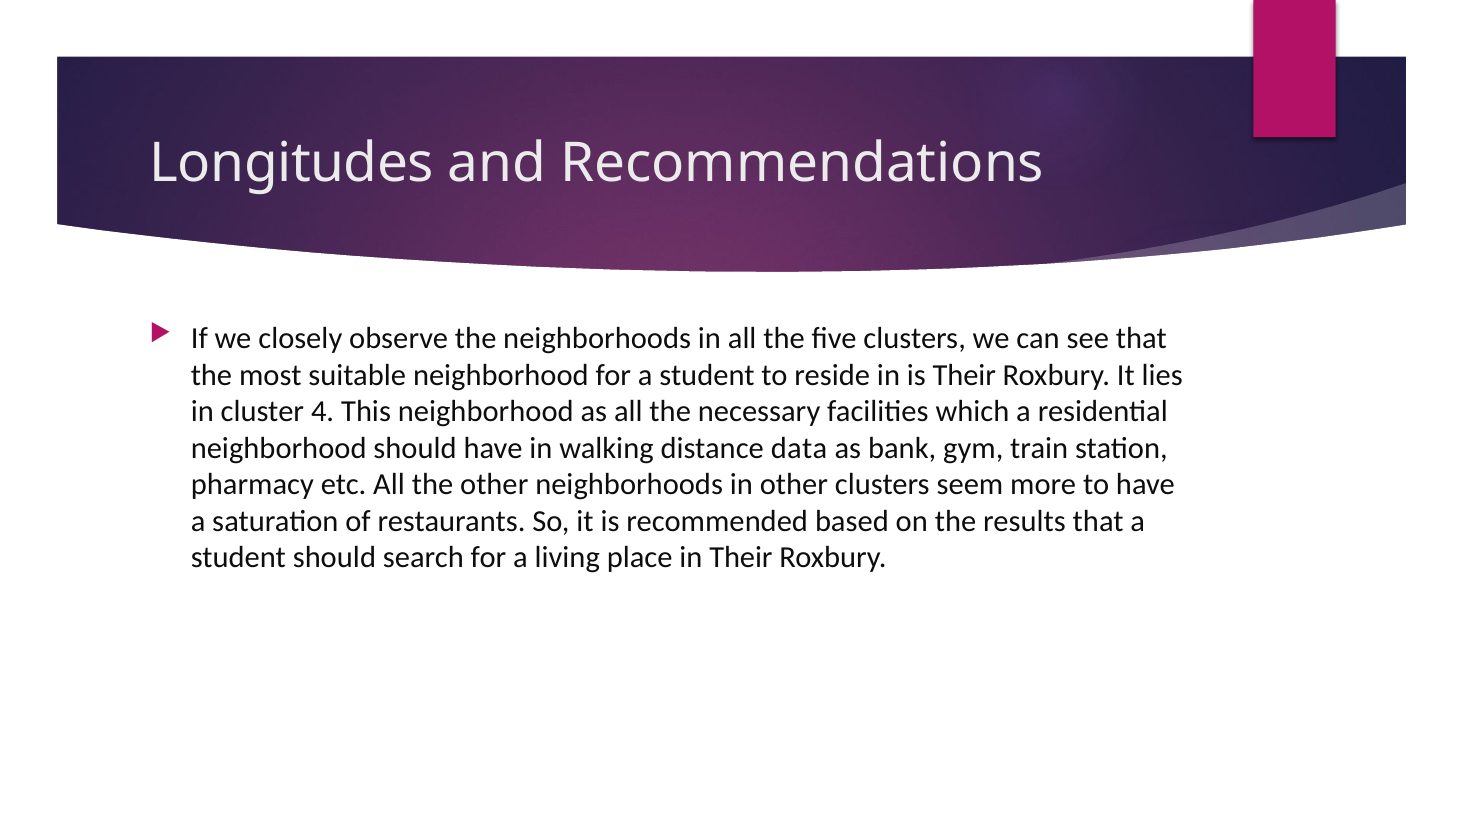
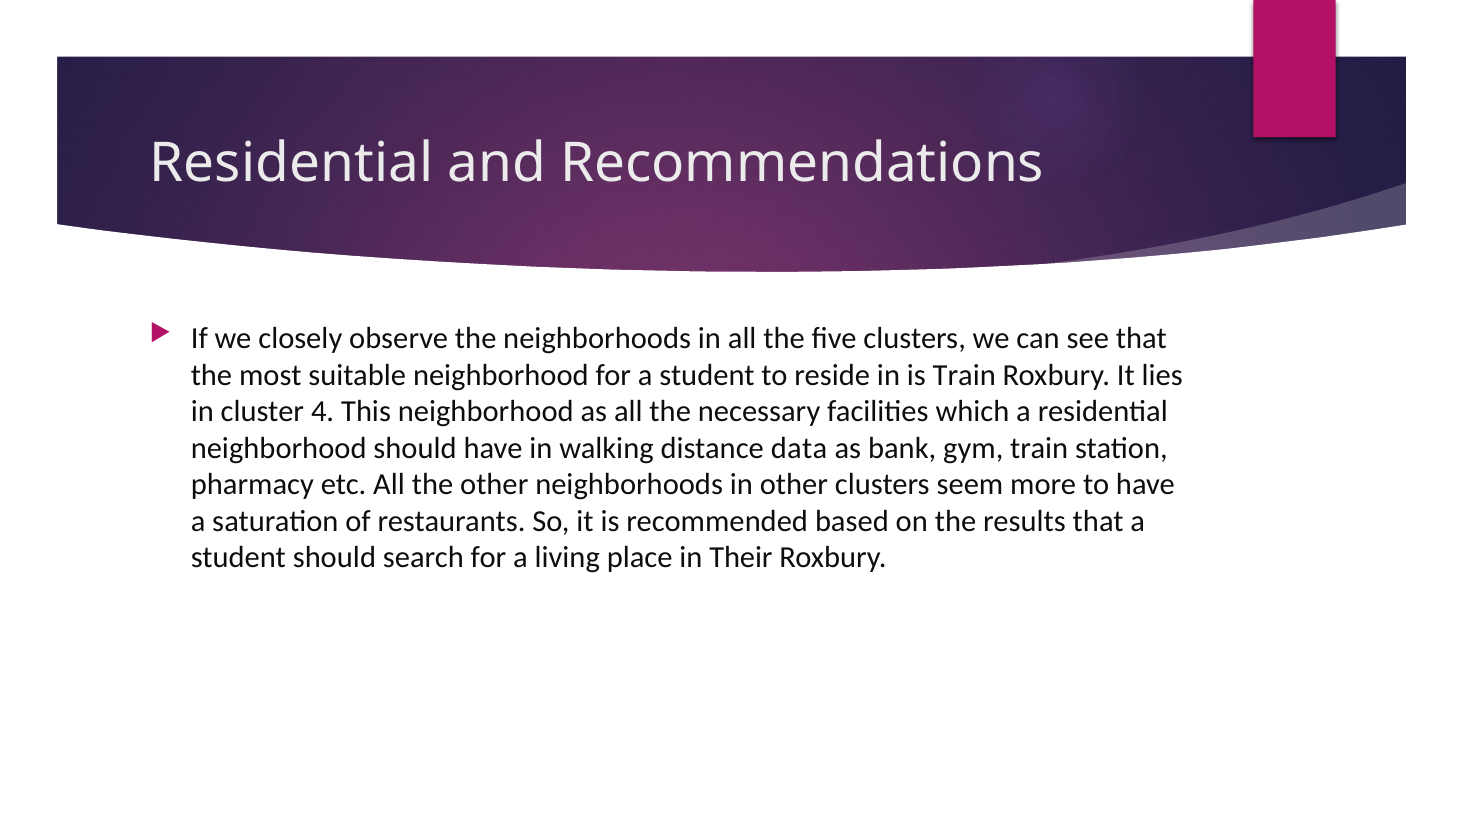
Longitudes: Longitudes -> Residential (291, 163)
is Their: Their -> Train (964, 375)
